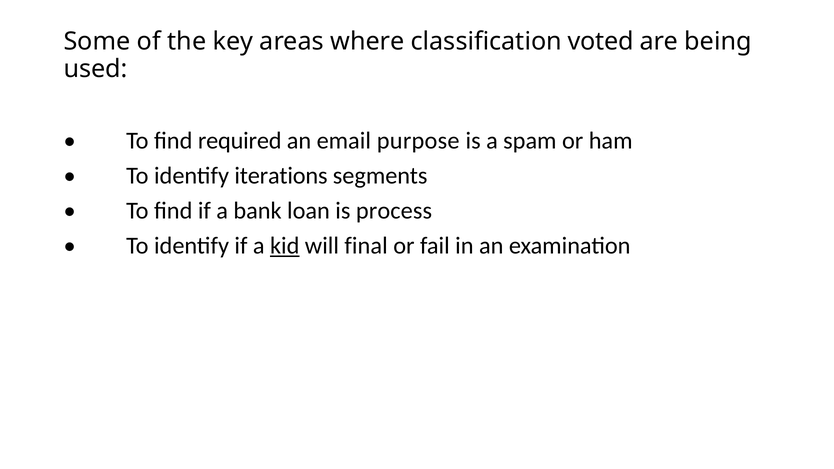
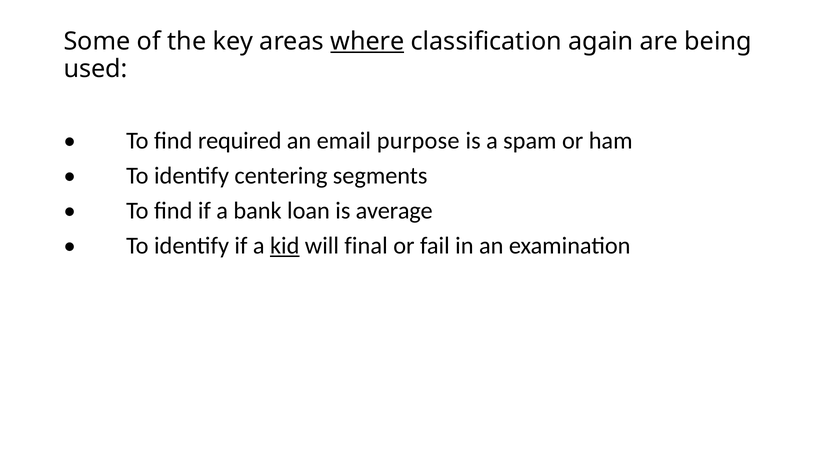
where underline: none -> present (367, 42)
voted: voted -> again (601, 42)
iterations: iterations -> centering (281, 176)
process: process -> average (394, 211)
